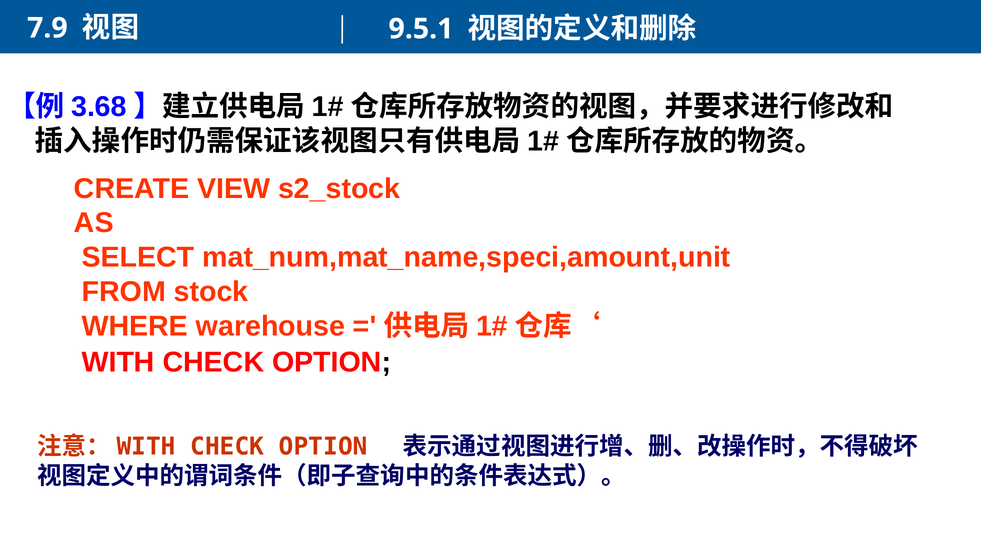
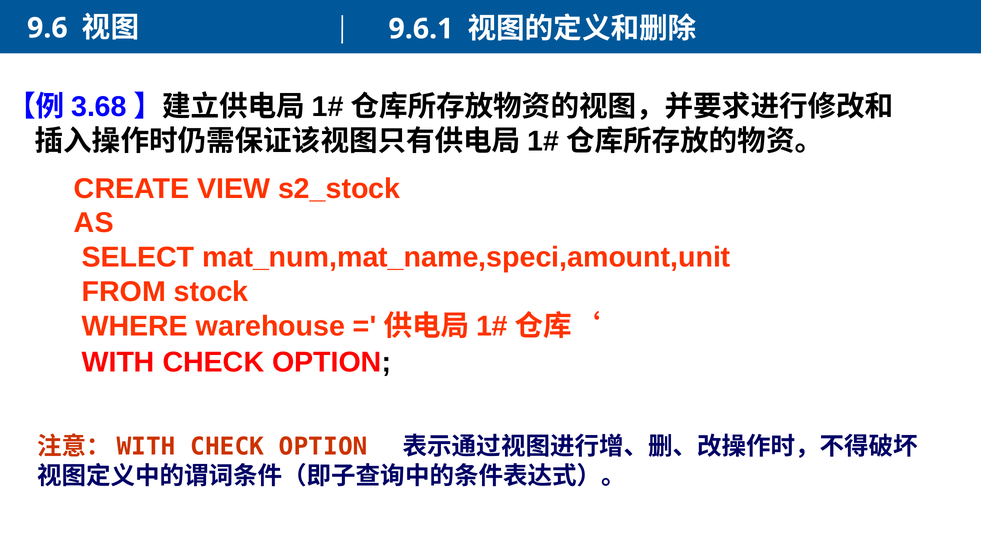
7.9: 7.9 -> 9.6 (47, 28)
9.5.1: 9.5.1 -> 9.6.1 (421, 29)
